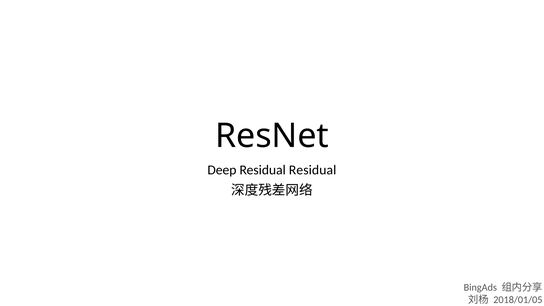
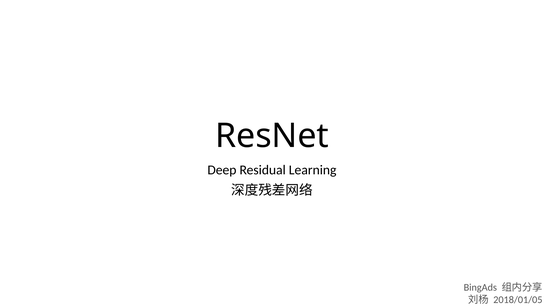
Residual Residual: Residual -> Learning (313, 170)
